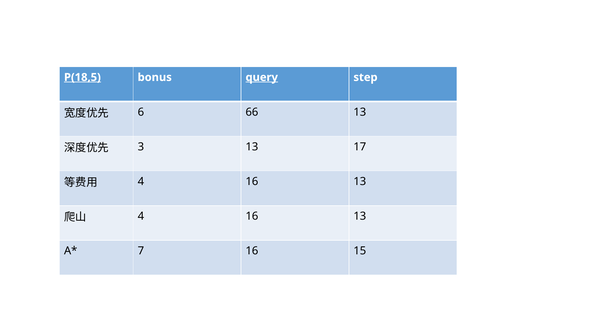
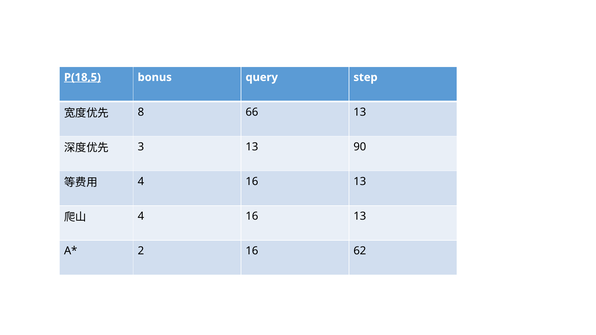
query underline: present -> none (262, 77)
6: 6 -> 8 (141, 112)
17: 17 -> 90 (360, 147)
7: 7 -> 2 (141, 251)
15: 15 -> 62 (360, 251)
